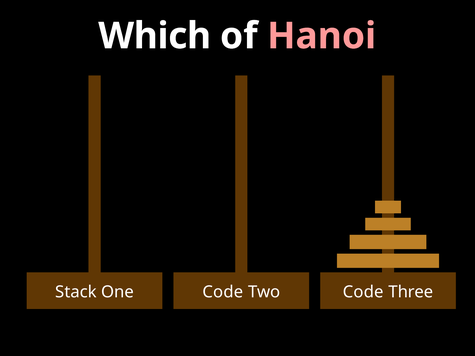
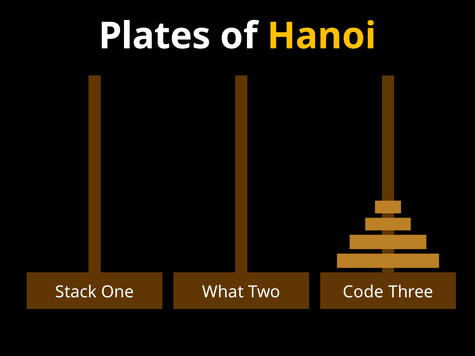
Which: Which -> Plates (155, 36)
Hanoi colour: pink -> yellow (322, 36)
One Code: Code -> What (223, 292)
